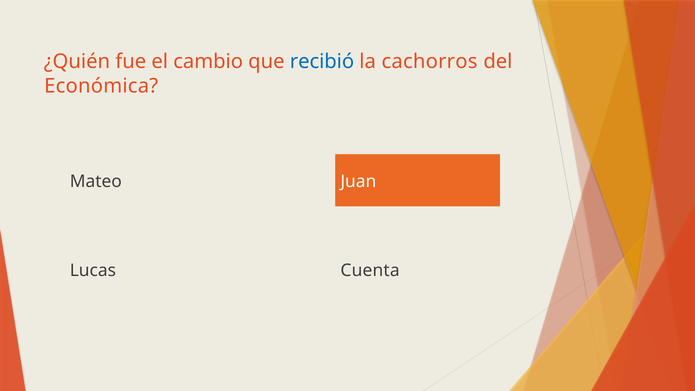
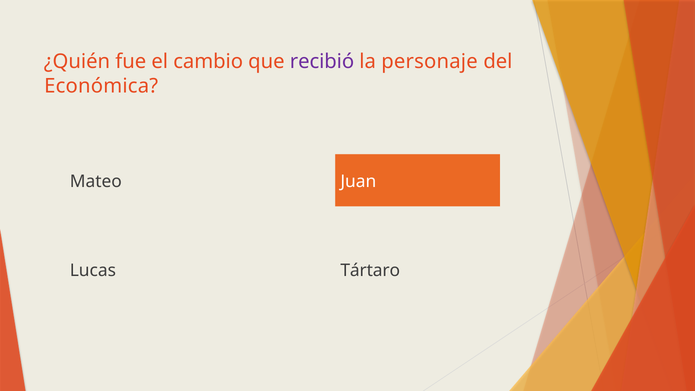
recibió colour: blue -> purple (322, 62)
cachorros: cachorros -> personaje (430, 62)
Cuenta: Cuenta -> Tártaro (370, 271)
